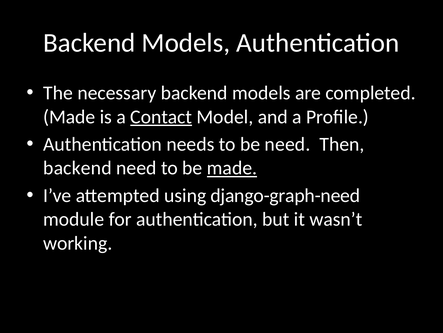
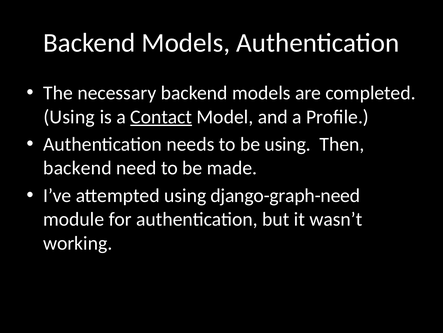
Made: Made -> Using (69, 117)
be need: need -> using (288, 144)
made underline: present -> none (232, 168)
